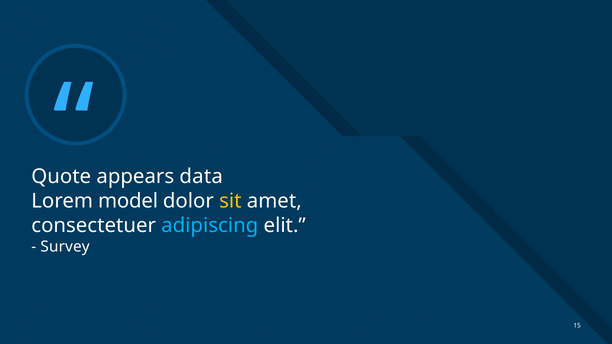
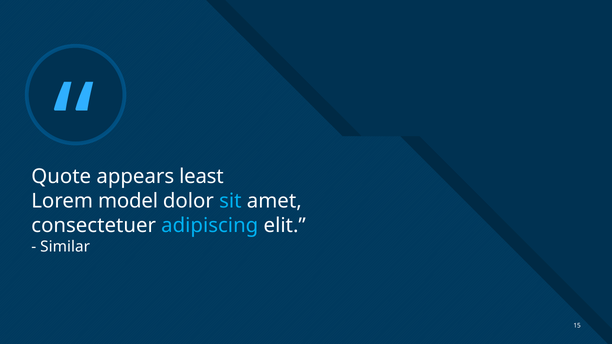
data: data -> least (201, 177)
sit colour: yellow -> light blue (230, 201)
Survey: Survey -> Similar (65, 247)
